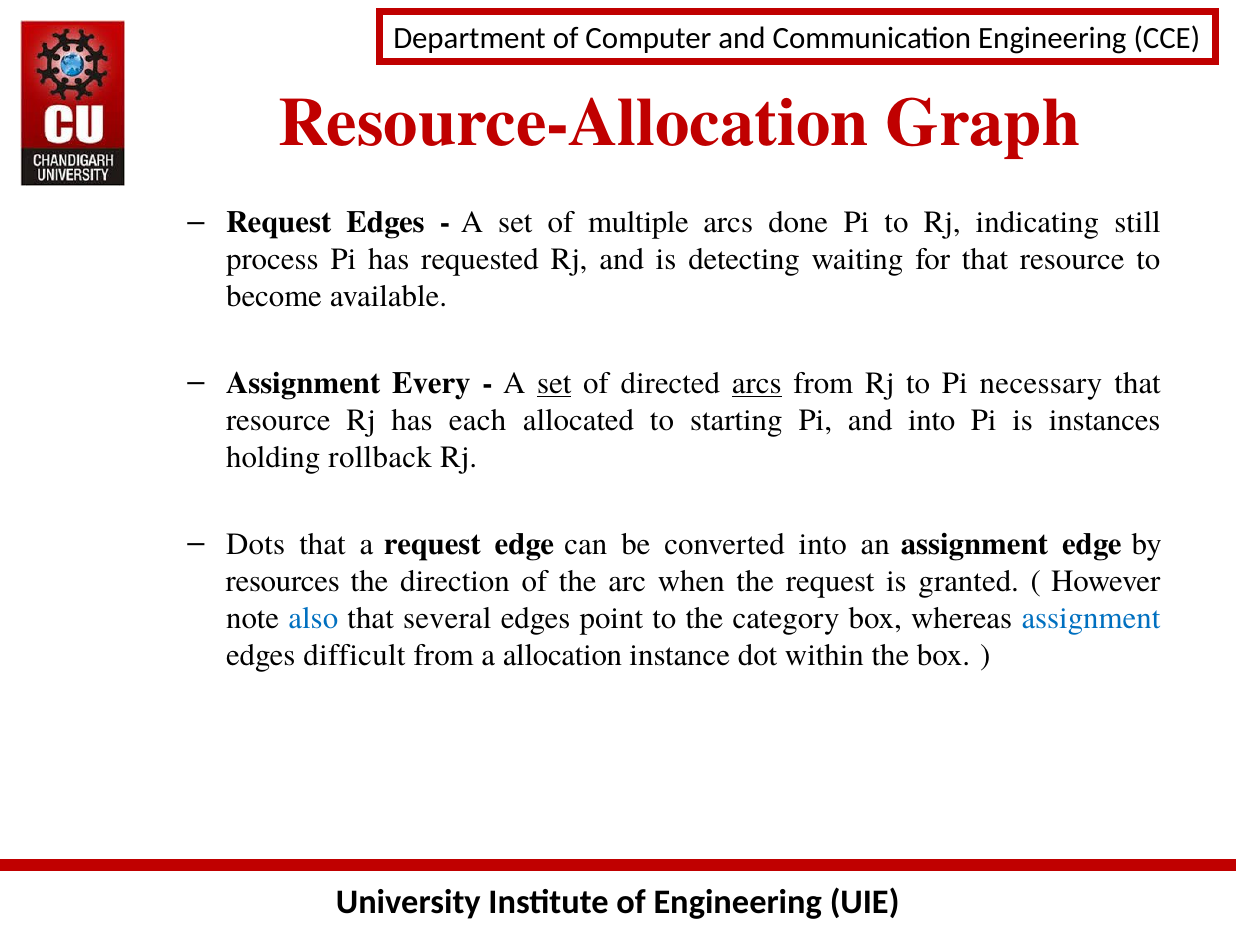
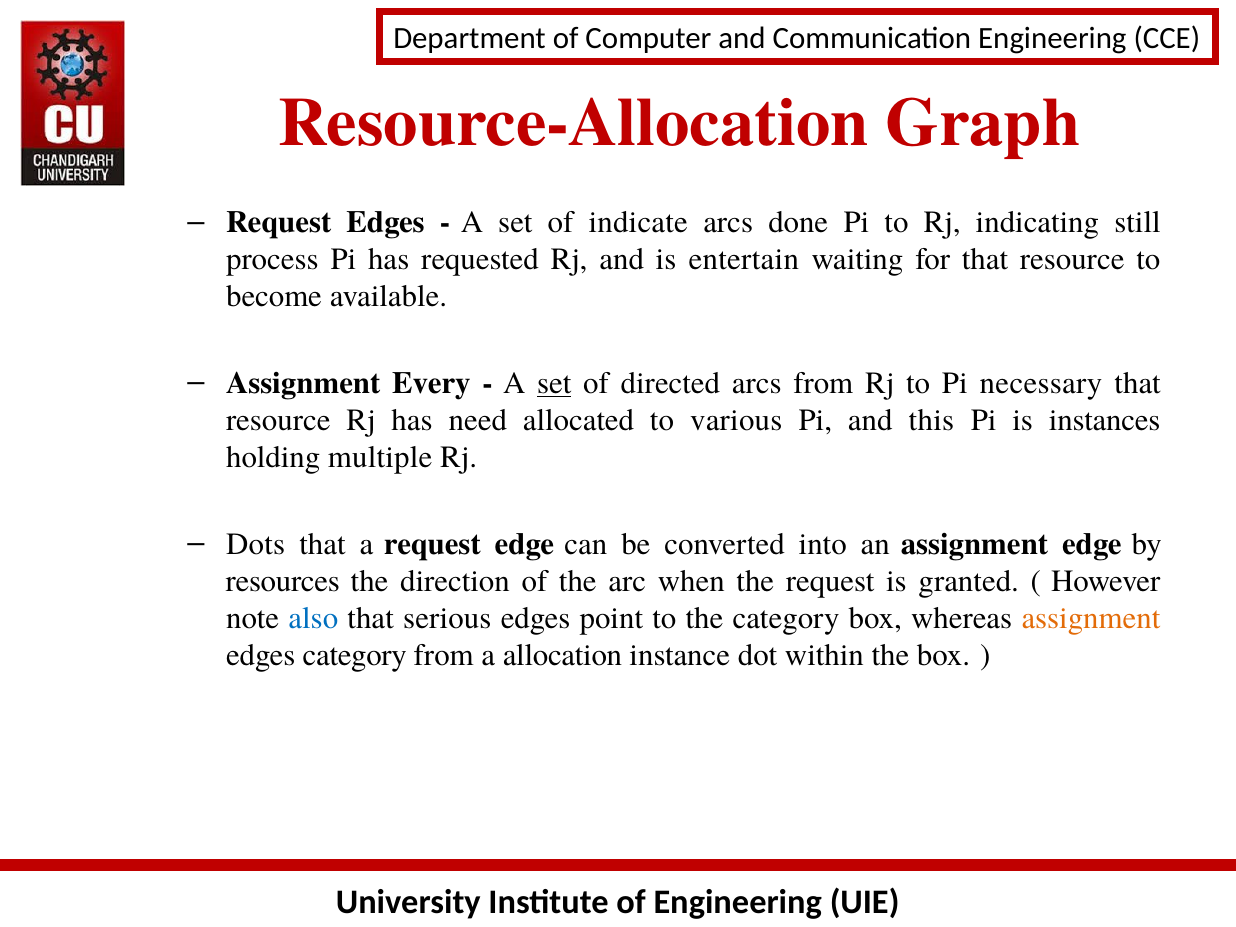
multiple: multiple -> indicate (638, 223)
detecting: detecting -> entertain (744, 260)
arcs underline: present -> none (757, 383)
each: each -> need (478, 420)
starting: starting -> various (736, 420)
and into: into -> this (931, 420)
rollback: rollback -> multiple (380, 457)
several: several -> serious (447, 618)
assignment colour: blue -> orange (1091, 618)
edges difficult: difficult -> category (355, 655)
